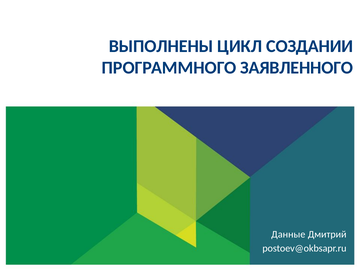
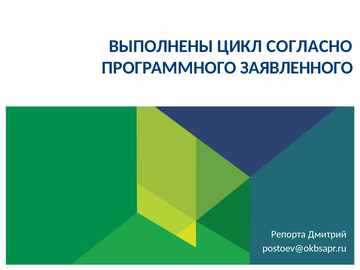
СОЗДАНИИ: СОЗДАНИИ -> СОГЛАСНО (309, 46)
Данные: Данные -> Репорта (288, 234)
